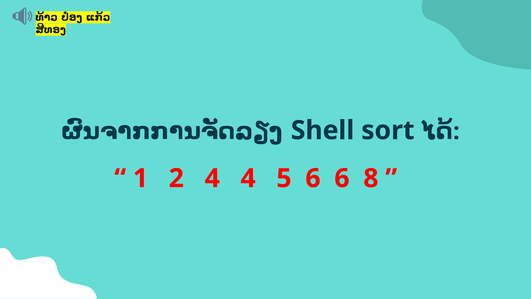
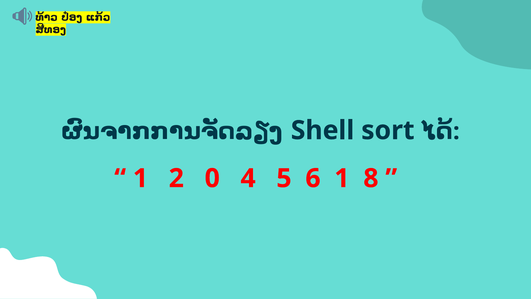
2 4: 4 -> 0 (212, 178)
6 6: 6 -> 1 (342, 178)
